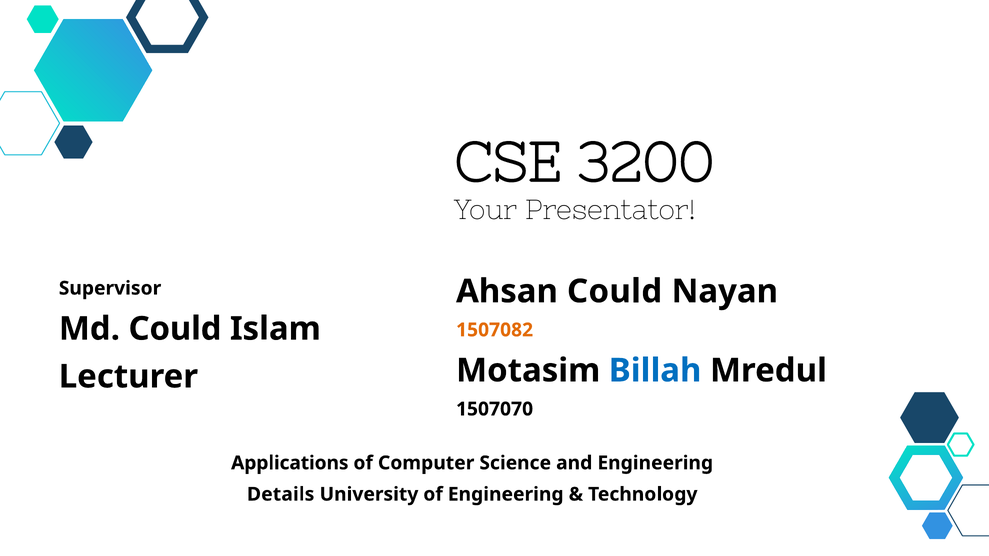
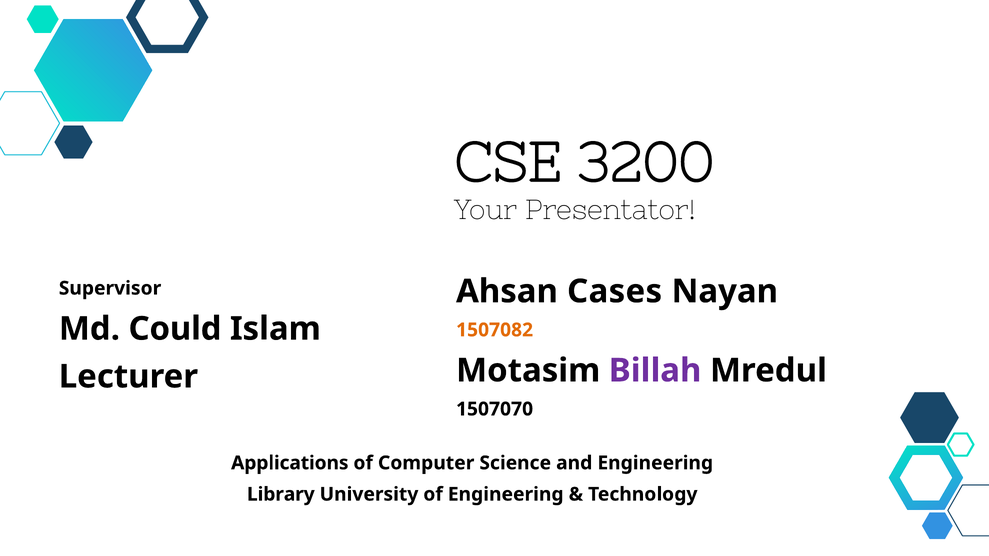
Ahsan Could: Could -> Cases (615, 292)
Billah colour: blue -> purple (655, 371)
Details: Details -> Library (281, 495)
